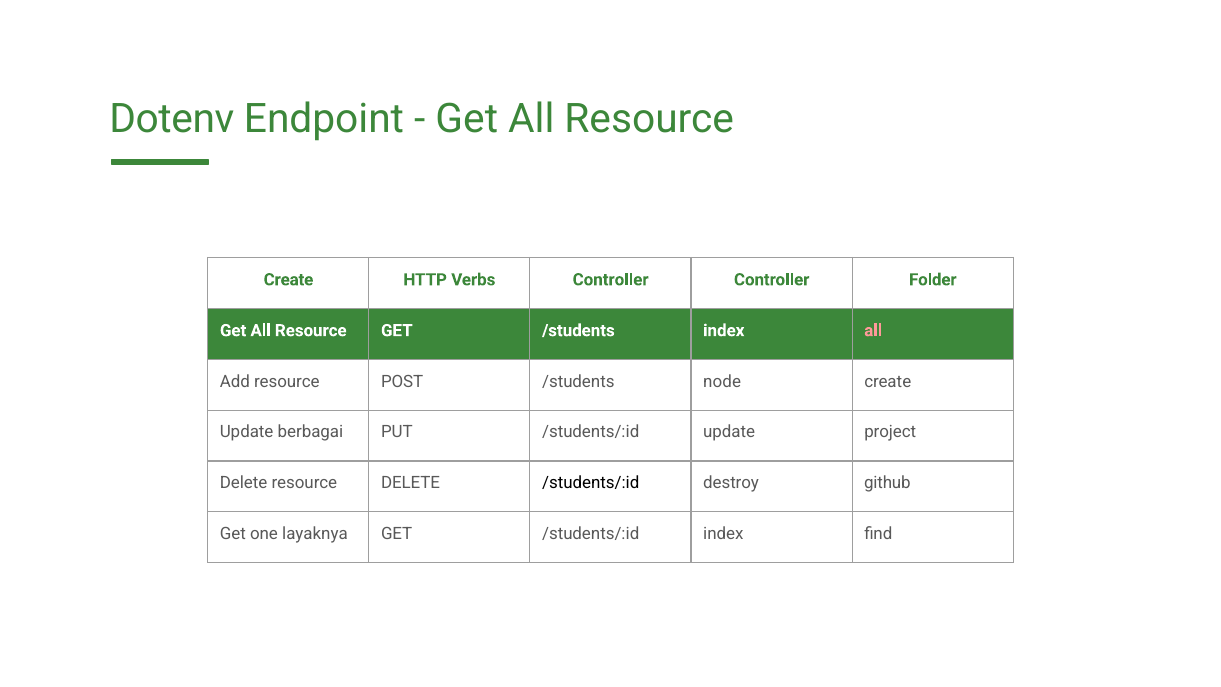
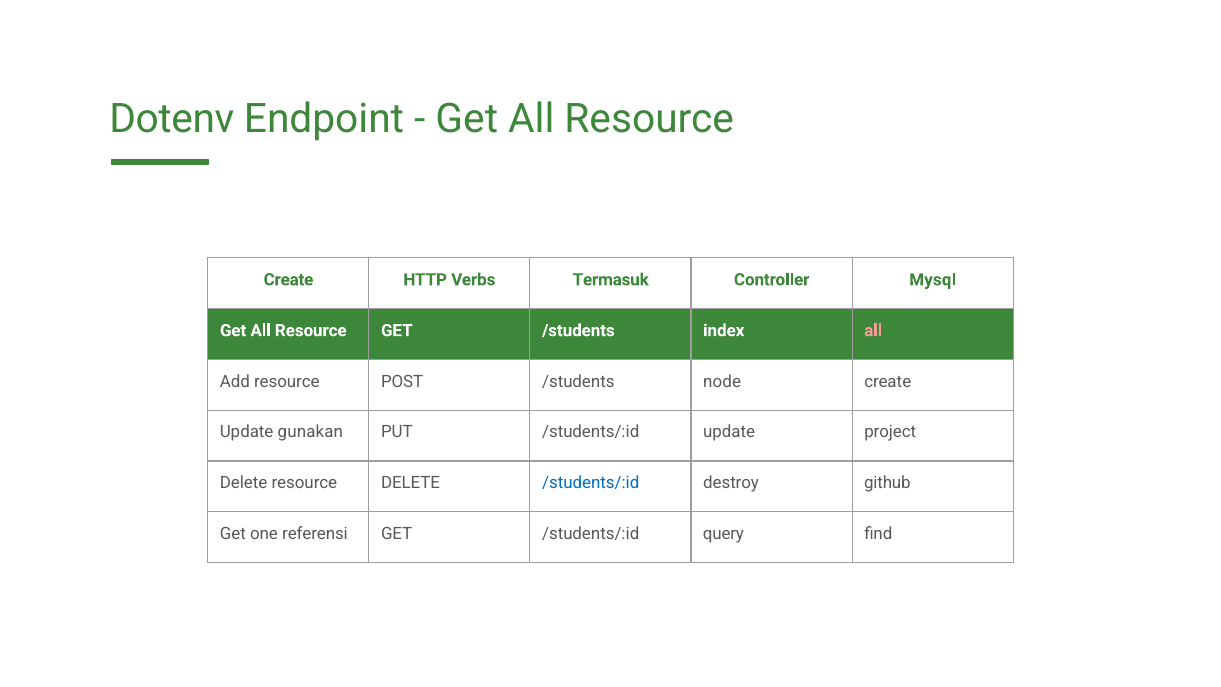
Verbs Controller: Controller -> Termasuk (611, 280)
Folder: Folder -> Mysql (933, 280)
berbagai: berbagai -> gunakan (310, 432)
/students/:id colour: black -> blue (591, 483)
layaknya: layaknya -> referensi (315, 534)
/students/:id index: index -> query (723, 534)
